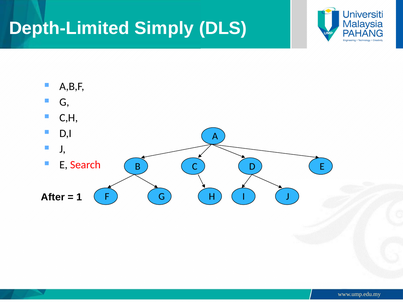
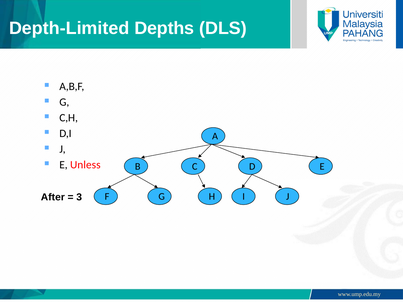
Simply: Simply -> Depths (164, 28)
Search: Search -> Unless (85, 165)
1: 1 -> 3 (79, 197)
